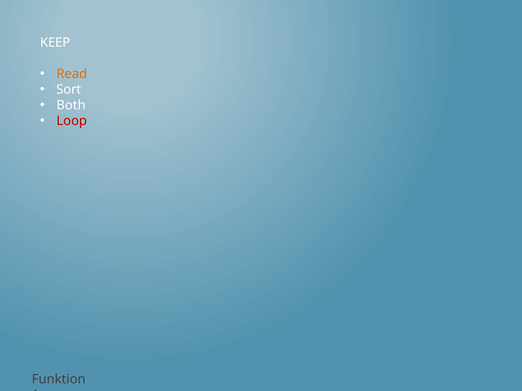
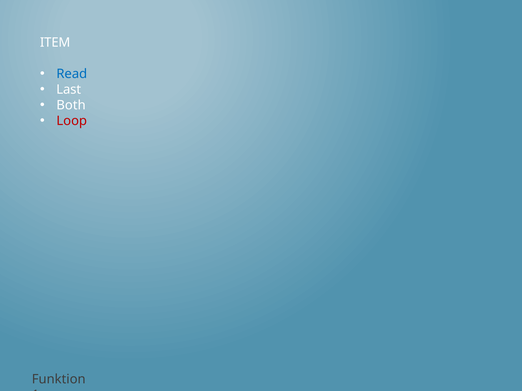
KEEP: KEEP -> ITEM (55, 43)
Read colour: orange -> blue (72, 74)
Sort: Sort -> Last (69, 90)
